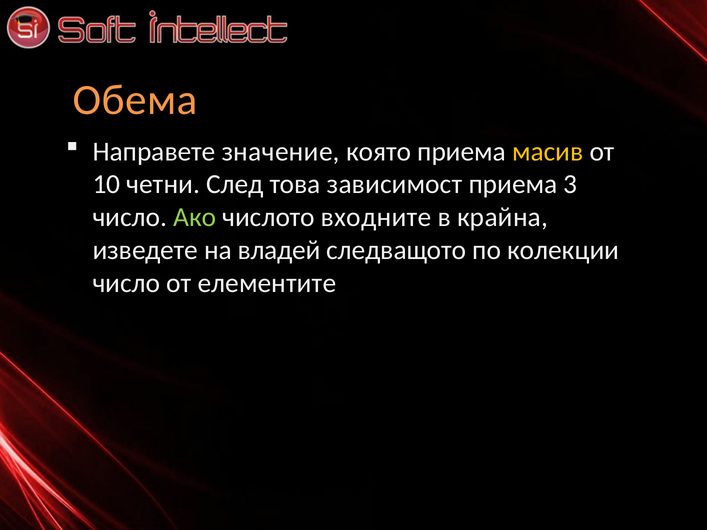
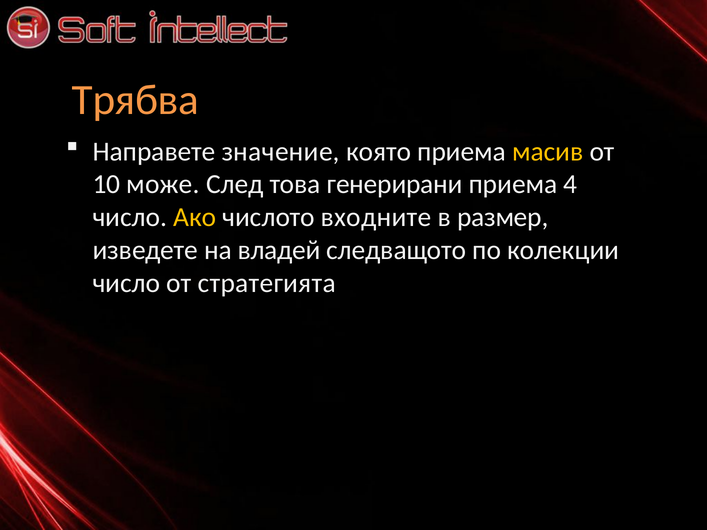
Обема: Обема -> Трябва (135, 100)
четни: четни -> може (163, 184)
зависимост: зависимост -> генерирани (395, 184)
3: 3 -> 4 (570, 184)
Ако colour: light green -> yellow (195, 217)
крайна: крайна -> размер (503, 217)
елементите: елементите -> стратегията (267, 283)
